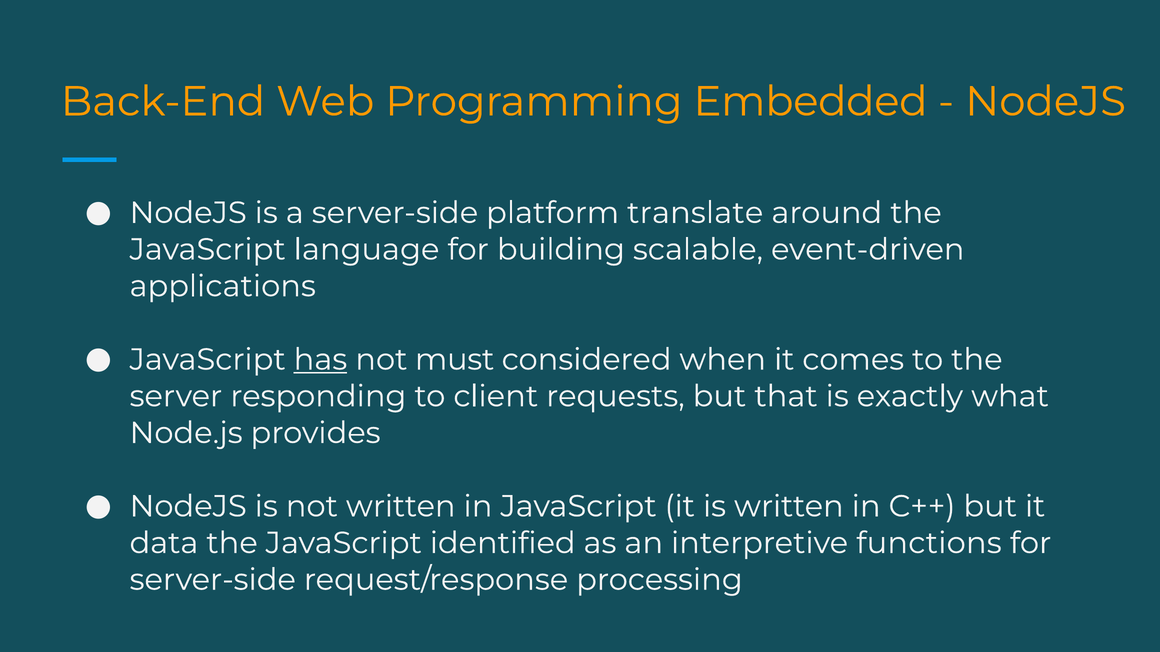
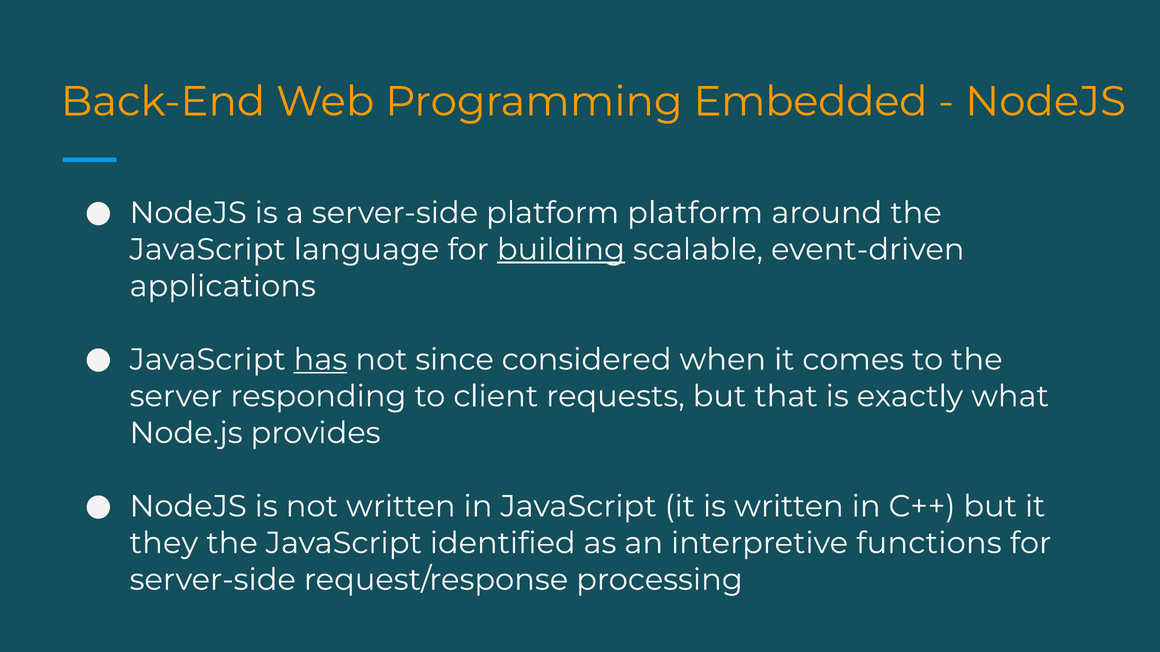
platform translate: translate -> platform (695, 213)
building underline: none -> present (561, 250)
must: must -> since (455, 360)
data: data -> they (164, 543)
